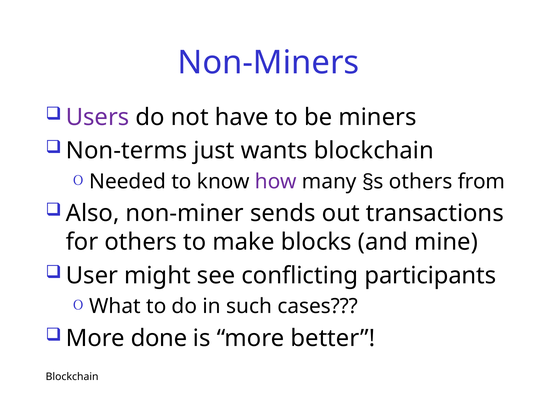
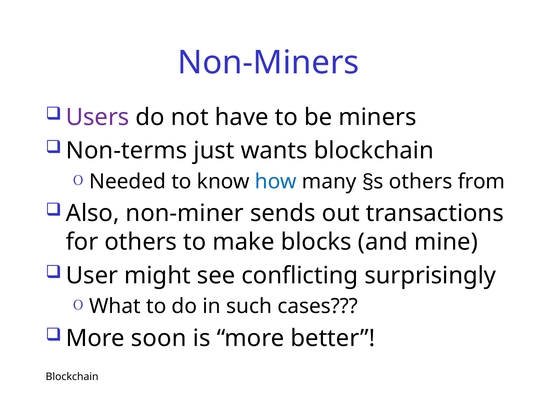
how colour: purple -> blue (276, 181)
participants: participants -> surprisingly (430, 275)
done: done -> soon (159, 338)
